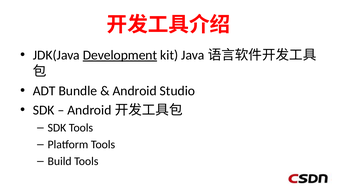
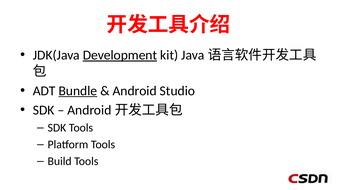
Bundle underline: none -> present (78, 91)
